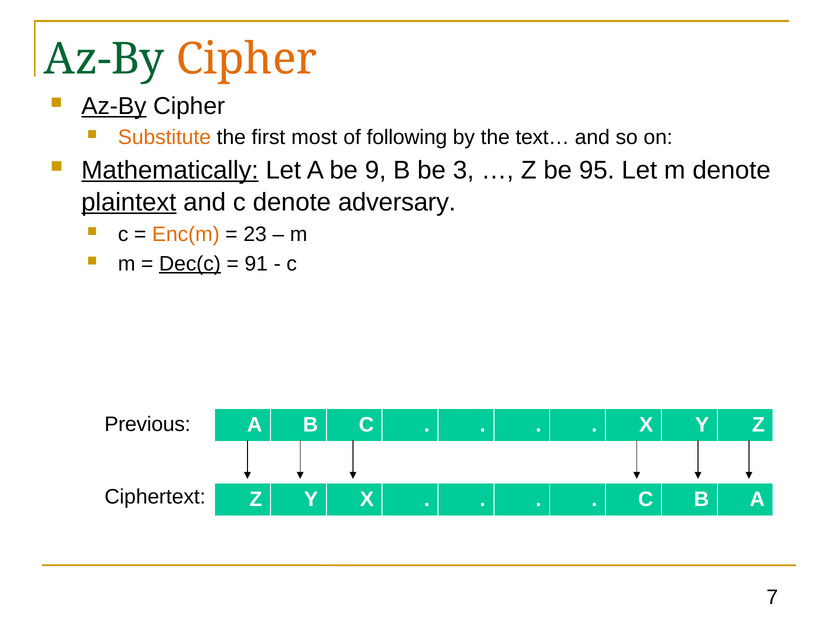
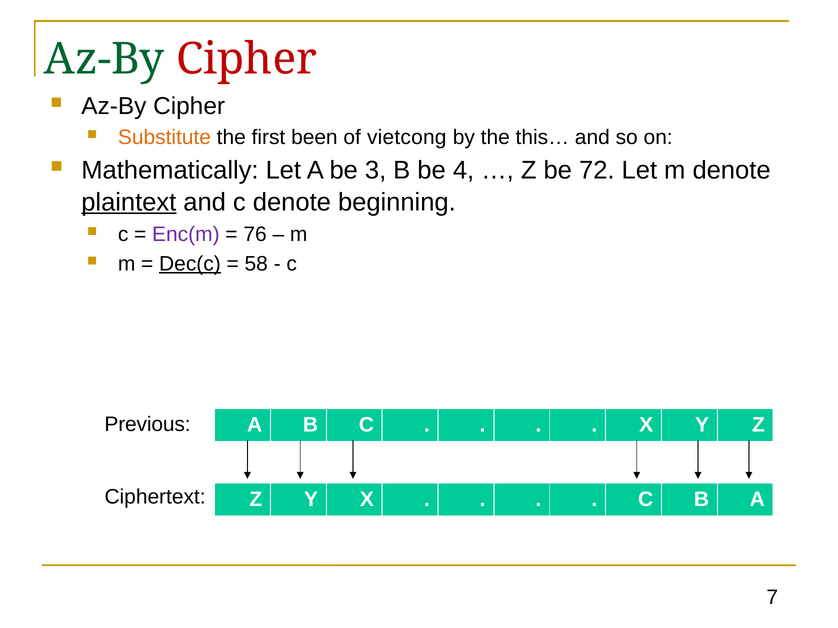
Cipher colour: orange -> red (247, 59)
Az-By underline: present -> none (114, 106)
most: most -> been (314, 137)
following: following -> vietcong (407, 137)
text…: text… -> this… (542, 137)
Mathematically underline: present -> none (170, 170)
9: 9 -> 3 (376, 170)
3: 3 -> 4 (464, 170)
95: 95 -> 72 (597, 170)
adversary: adversary -> beginning (397, 203)
Enc(m colour: orange -> purple (186, 234)
23: 23 -> 76 (255, 234)
91: 91 -> 58 (256, 264)
